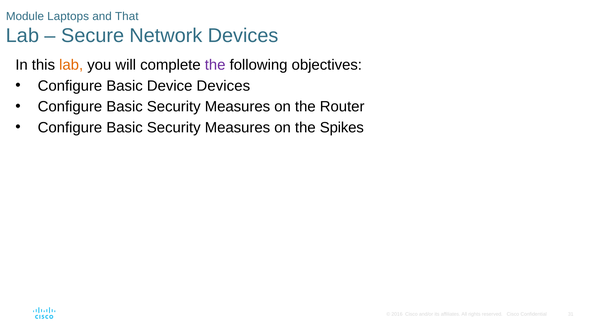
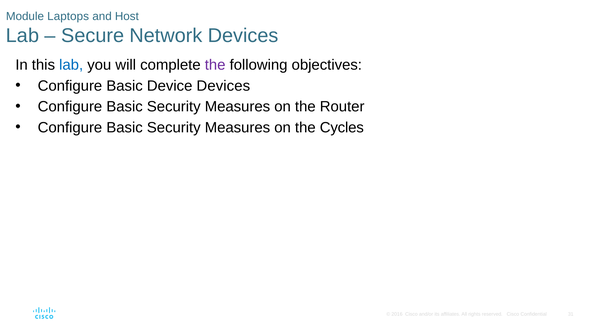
That: That -> Host (127, 16)
lab colour: orange -> blue (71, 65)
Spikes: Spikes -> Cycles (342, 128)
